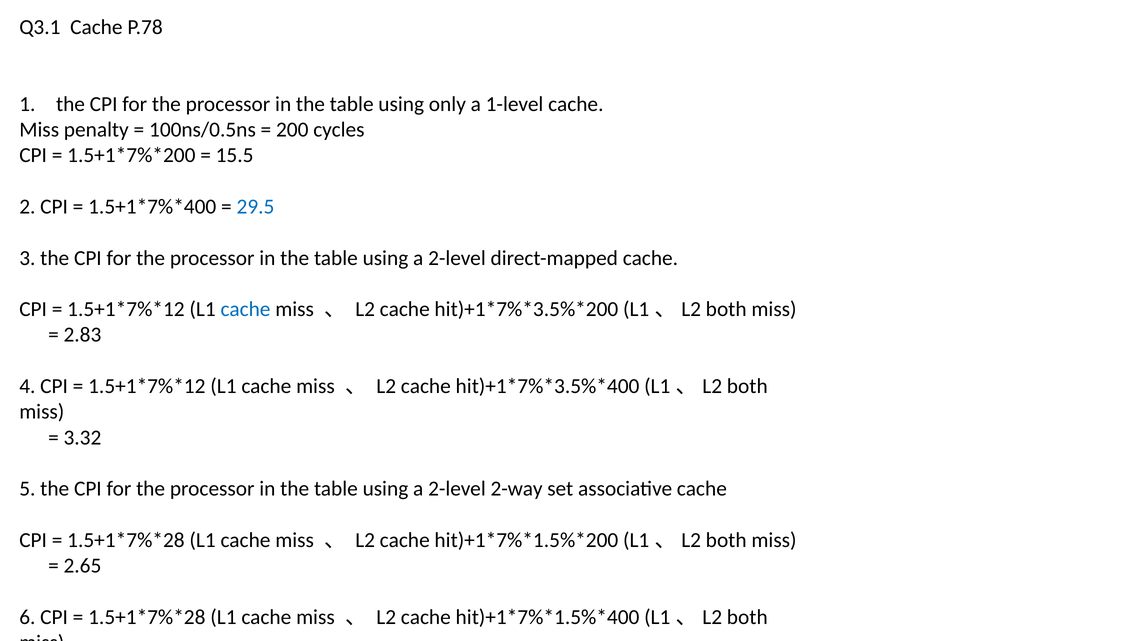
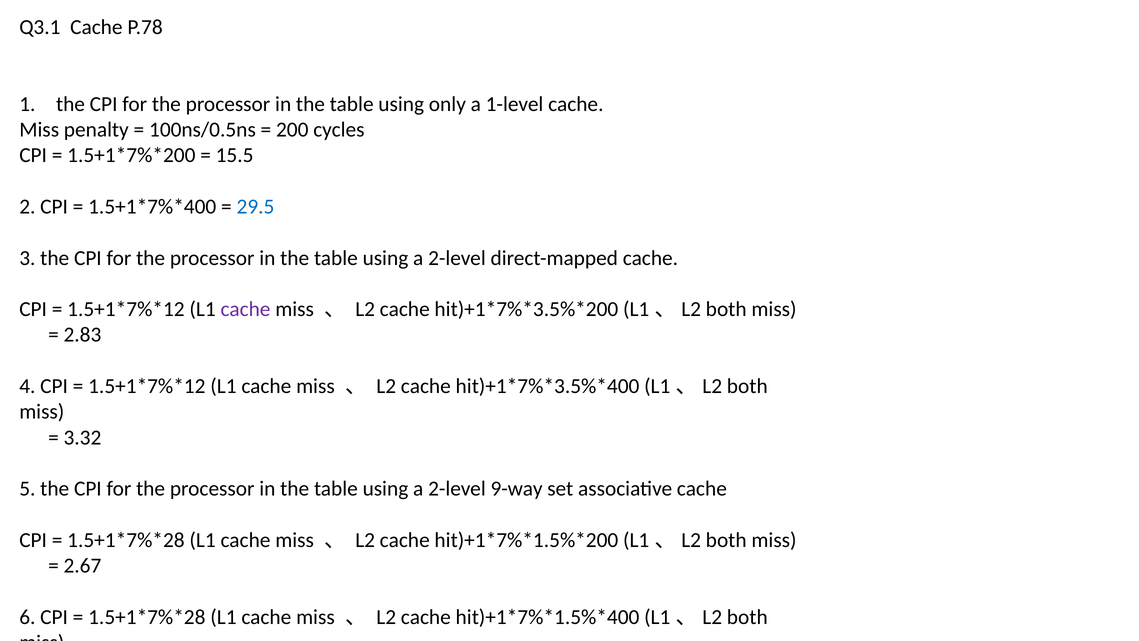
cache colour: blue -> purple (245, 309)
2-way: 2-way -> 9-way (517, 489)
2.65: 2.65 -> 2.67 (82, 565)
